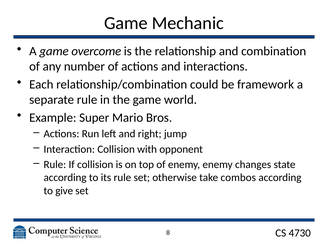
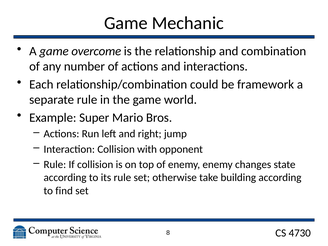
combos: combos -> building (238, 178)
give: give -> find (64, 191)
